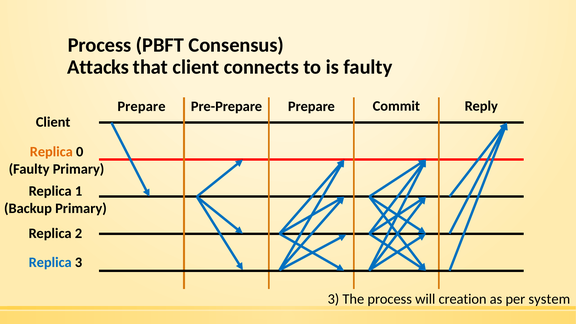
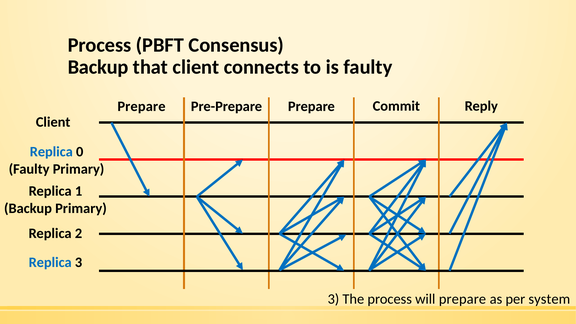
Attacks: Attacks -> Backup (98, 67)
Replica colour: orange -> blue (51, 152)
will creation: creation -> prepare (462, 299)
